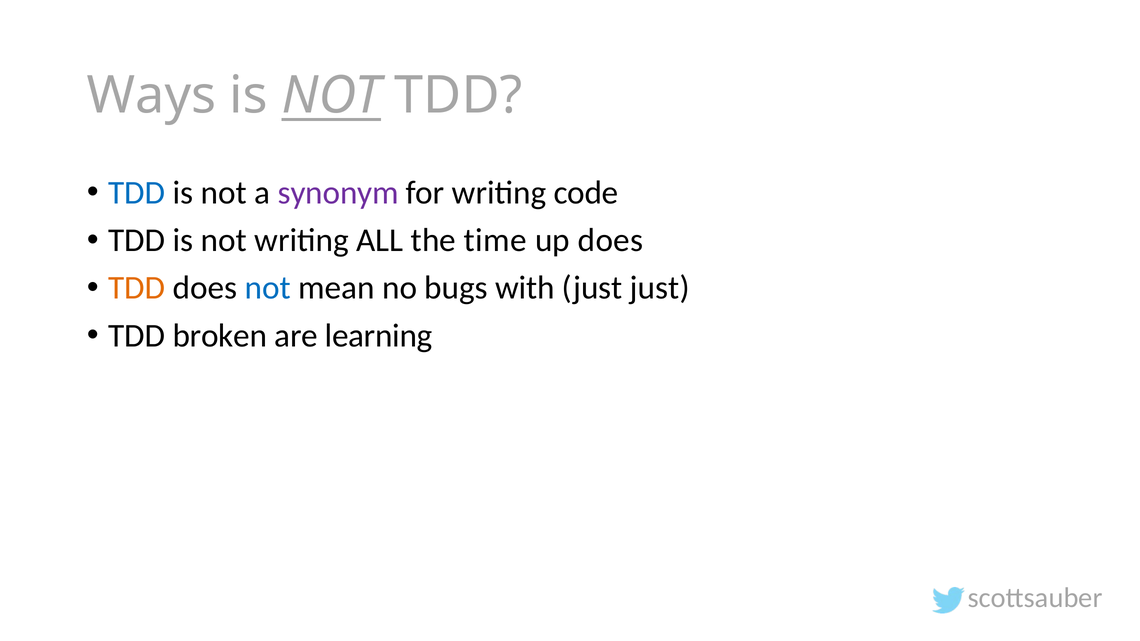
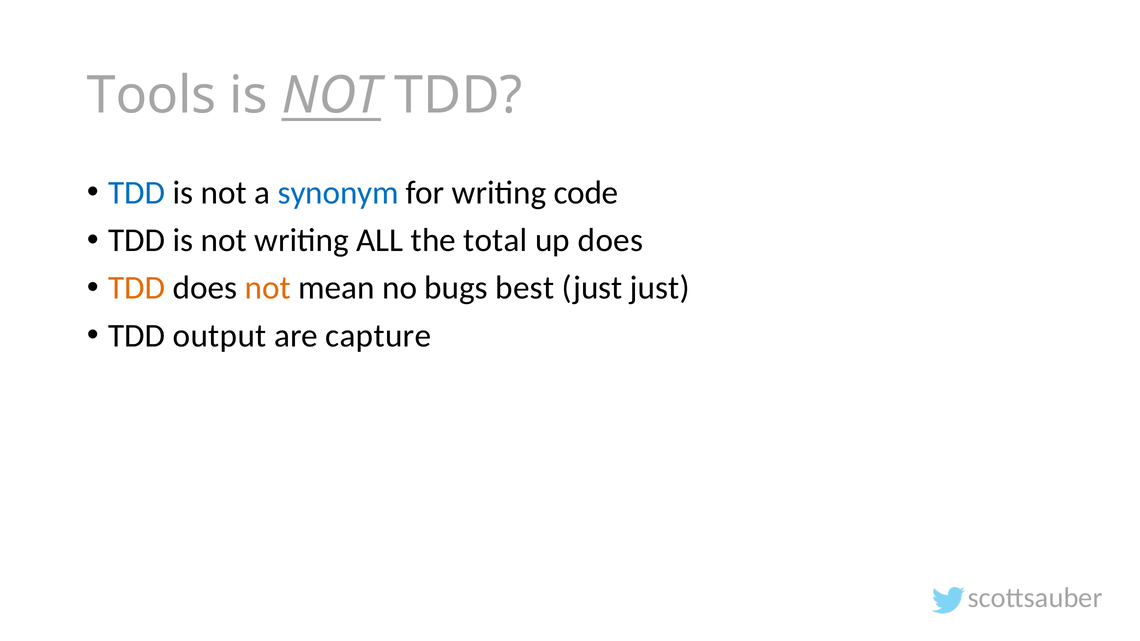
Ways: Ways -> Tools (152, 96)
synonym colour: purple -> blue (338, 193)
time: time -> total (495, 240)
not colour: blue -> orange (268, 288)
with: with -> best (525, 288)
broken: broken -> output (220, 336)
learning: learning -> capture (378, 336)
